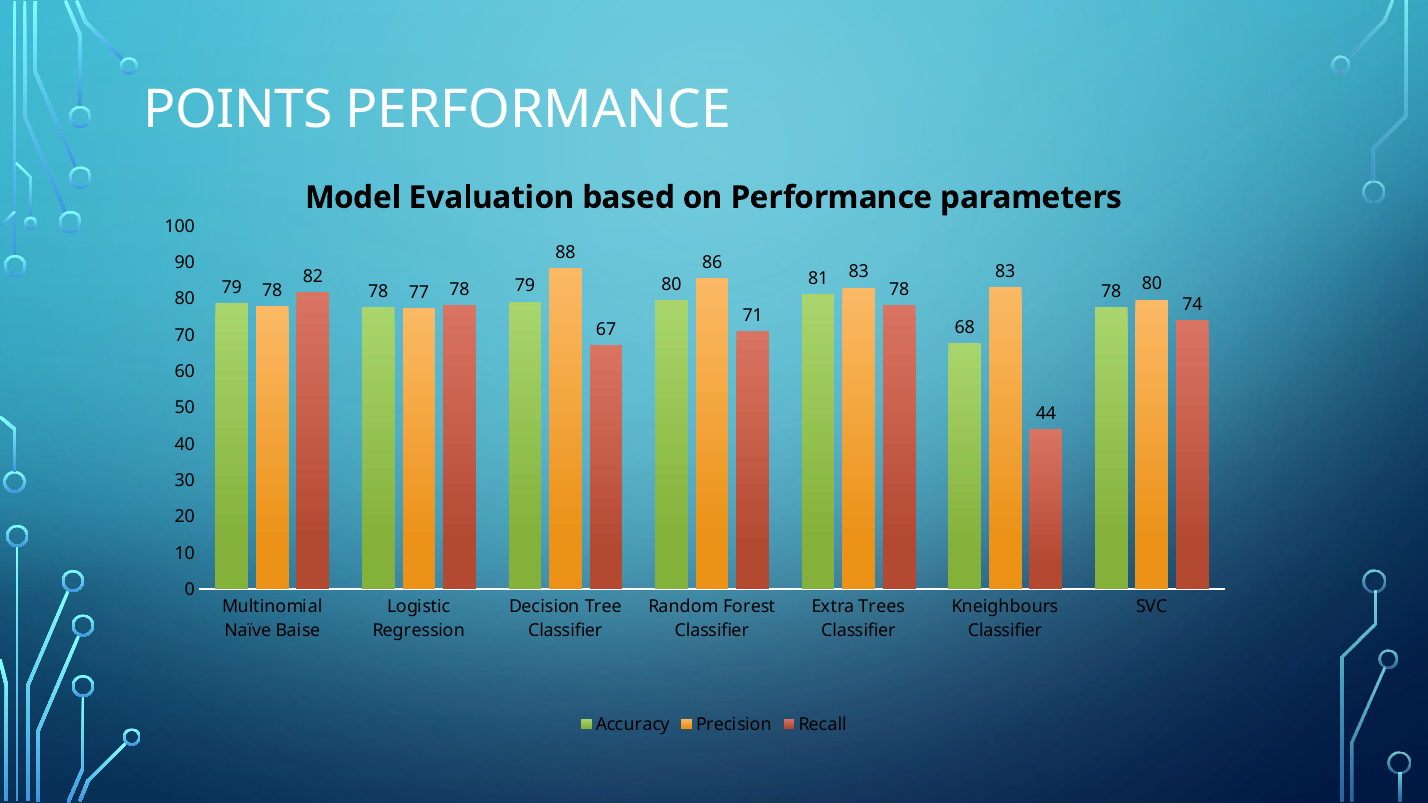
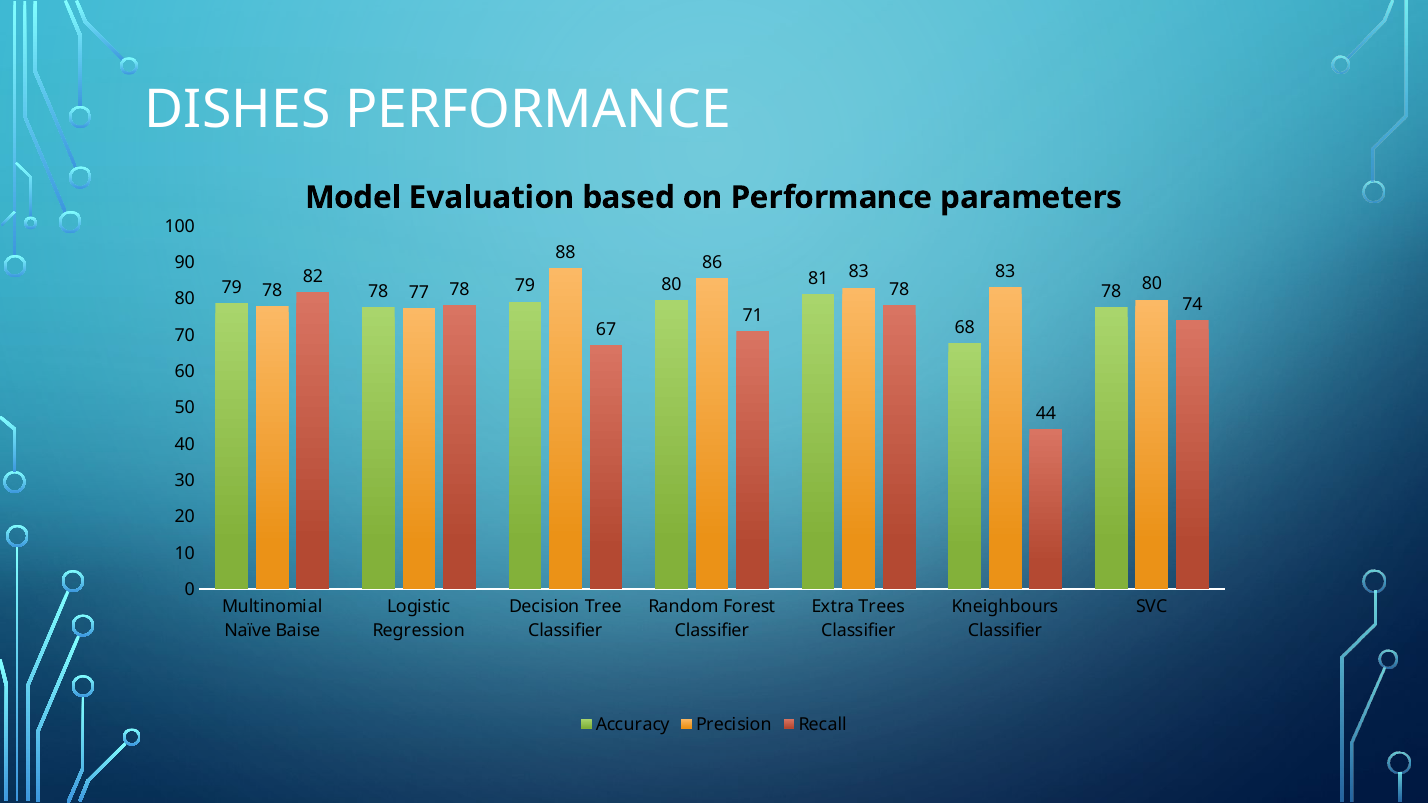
POINTS: POINTS -> DISHES (238, 110)
